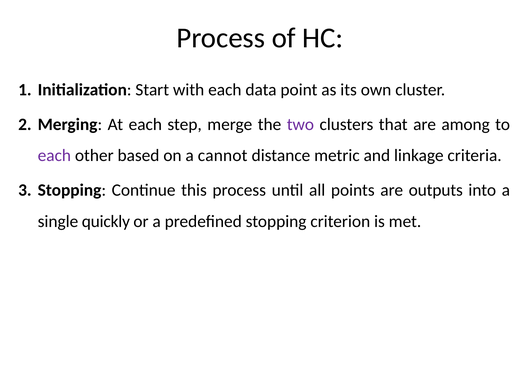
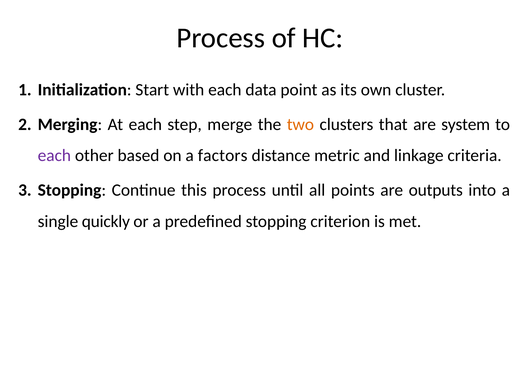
two colour: purple -> orange (300, 124)
among: among -> system (466, 124)
cannot: cannot -> factors (223, 155)
